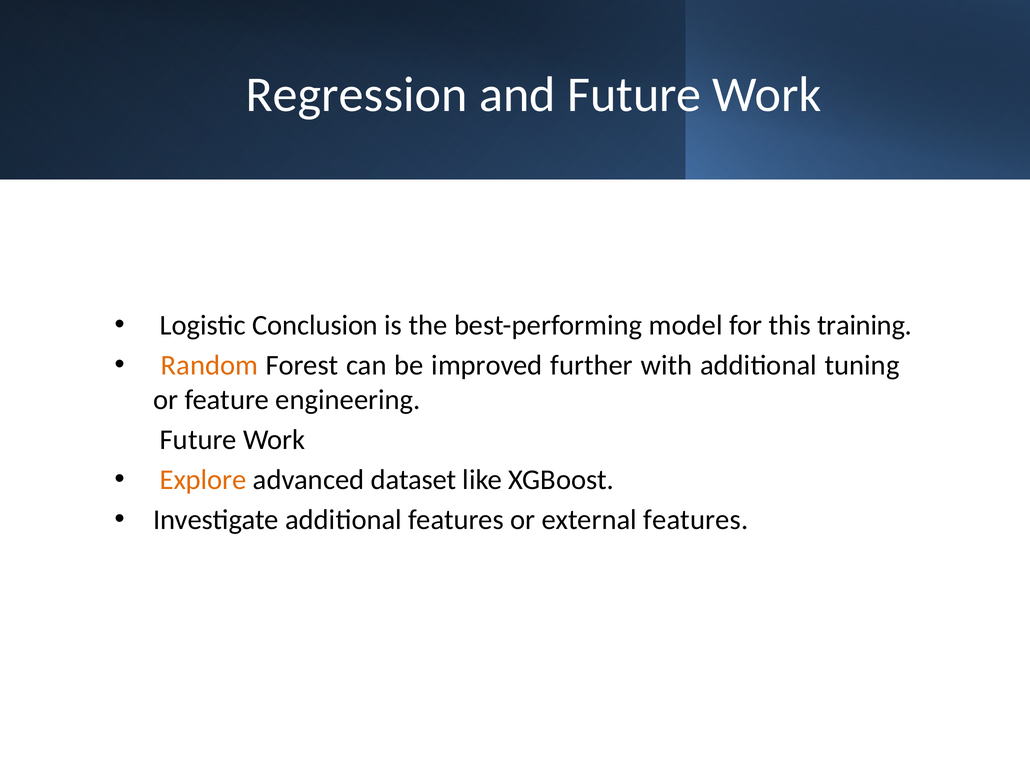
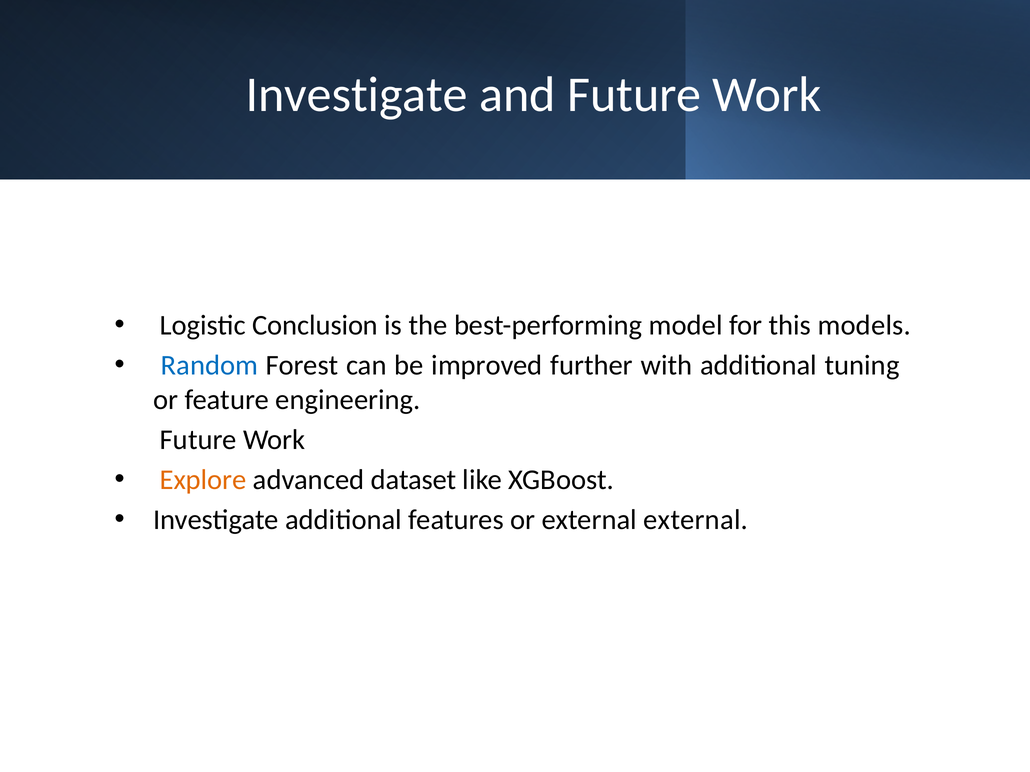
Regression: Regression -> Investigate (357, 95)
training: training -> models (864, 326)
Random colour: orange -> blue (210, 366)
external features: features -> external (696, 520)
